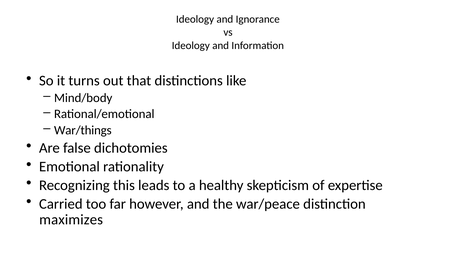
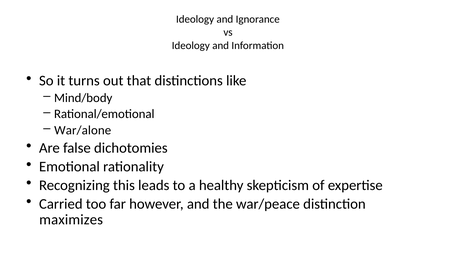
War/things: War/things -> War/alone (83, 131)
